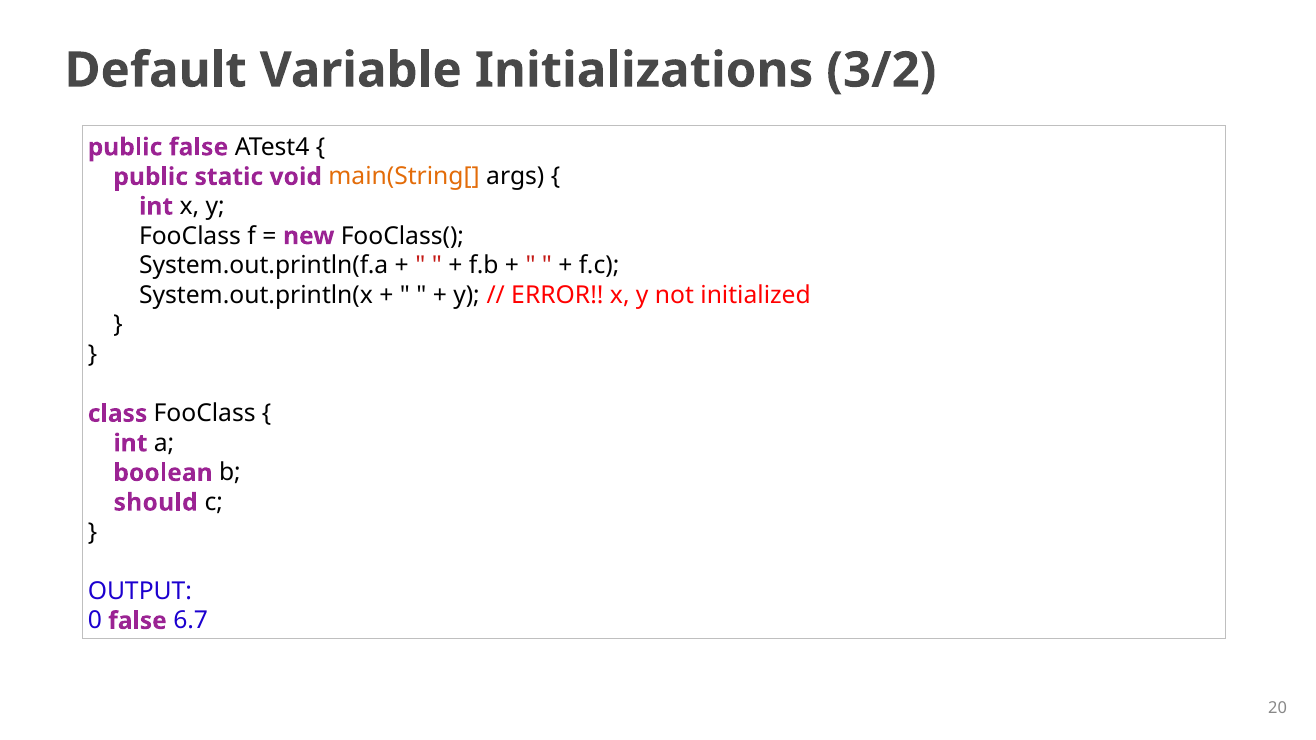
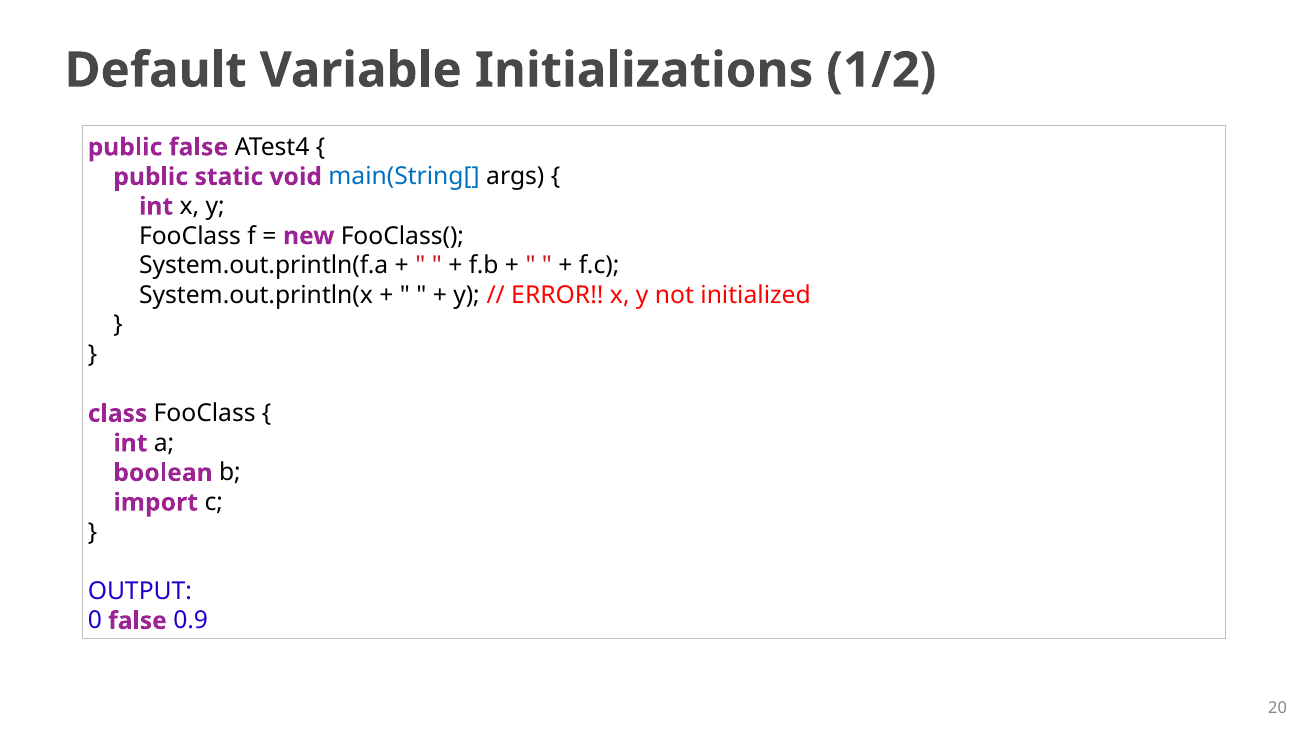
3/2: 3/2 -> 1/2 (881, 70)
main(String[ colour: orange -> blue (404, 177)
should: should -> import (156, 503)
6.7: 6.7 -> 0.9 (191, 621)
